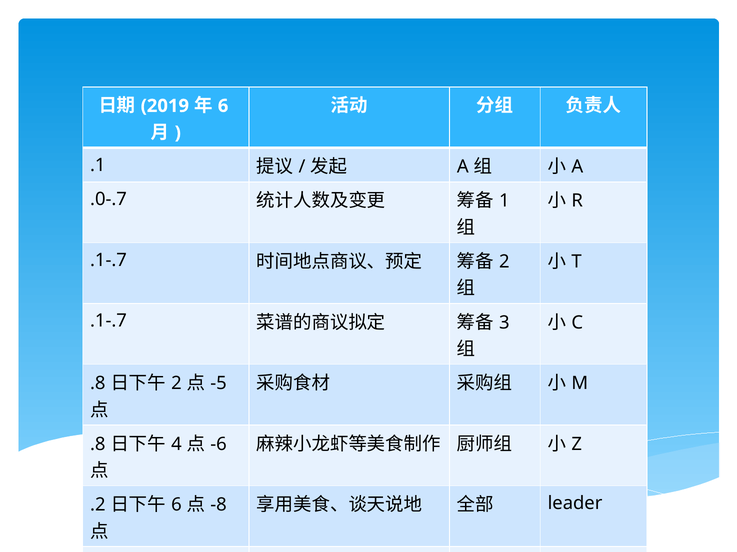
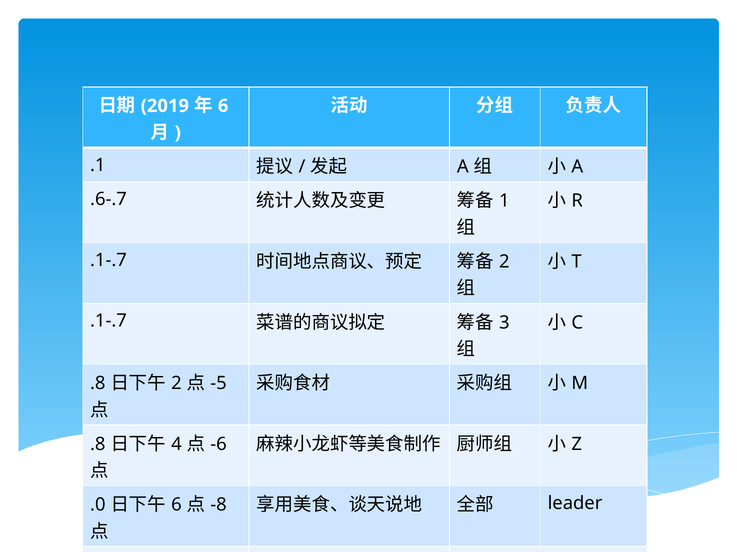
.0-.7: .0-.7 -> .6-.7 (109, 199)
.2: .2 -> .0 (98, 505)
